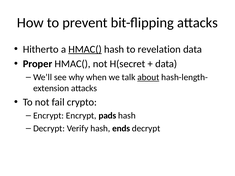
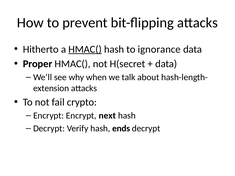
revelation: revelation -> ignorance (159, 49)
about underline: present -> none (148, 77)
pads: pads -> next (107, 116)
